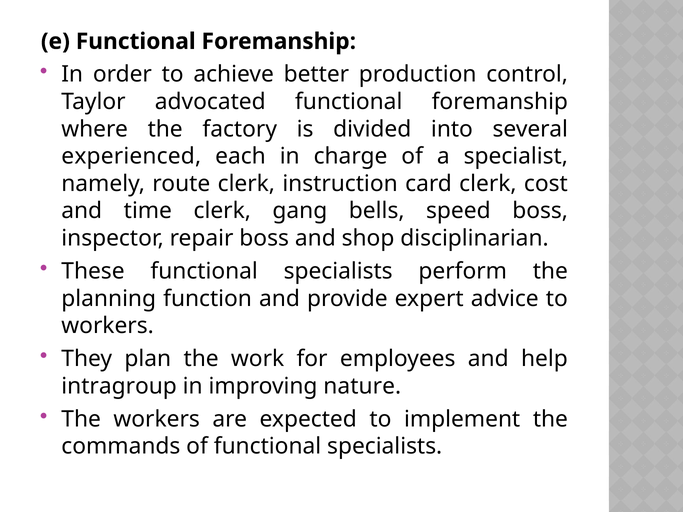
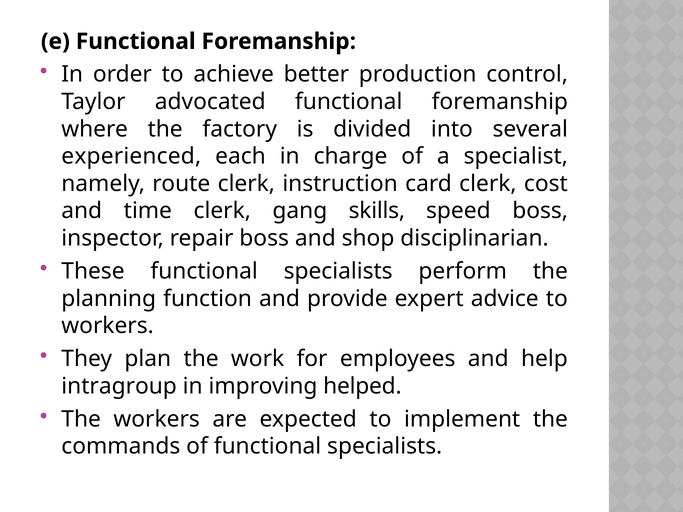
bells: bells -> skills (377, 211)
nature: nature -> helped (362, 386)
